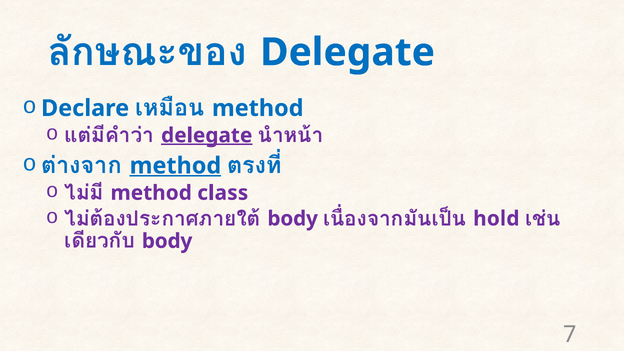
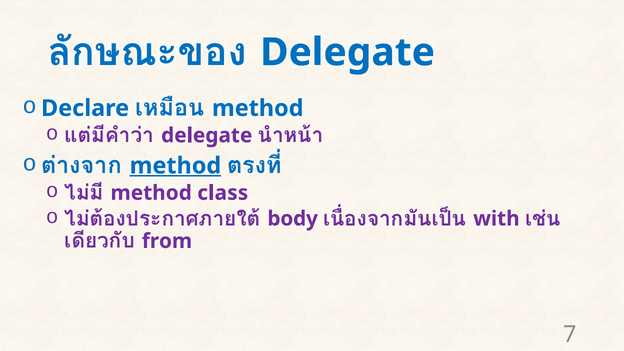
delegate underline: present -> none (207, 135)
hold: hold -> with (496, 219)
body: body -> from (167, 241)
